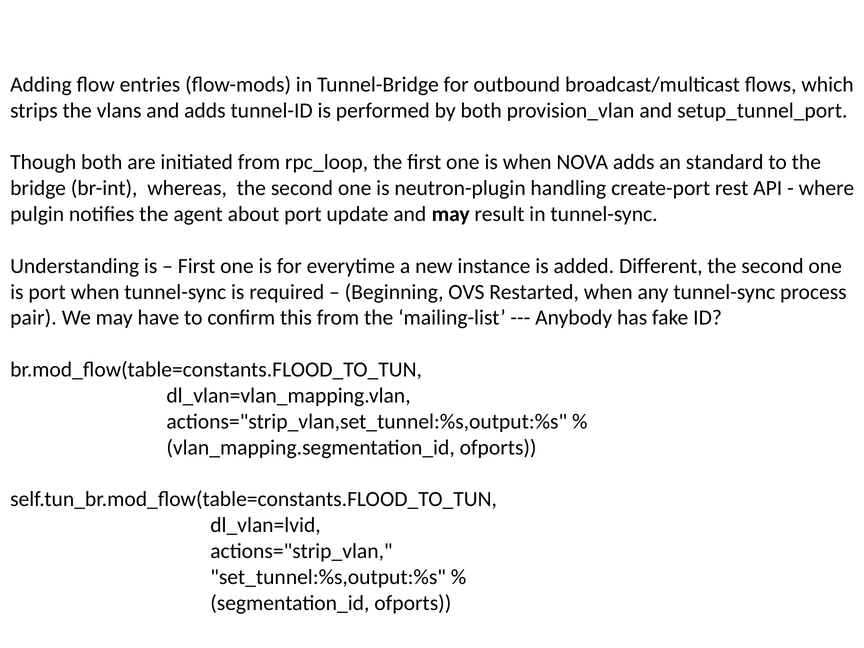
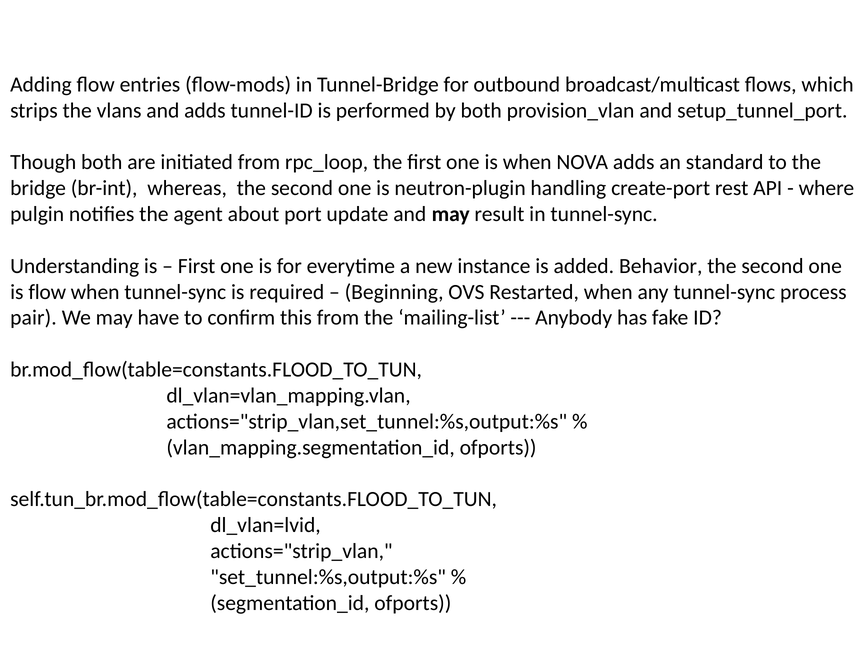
Different: Different -> Behavior (661, 266)
is port: port -> flow (47, 292)
